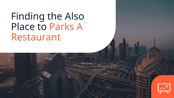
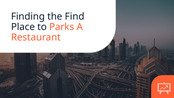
Also: Also -> Find (75, 16)
